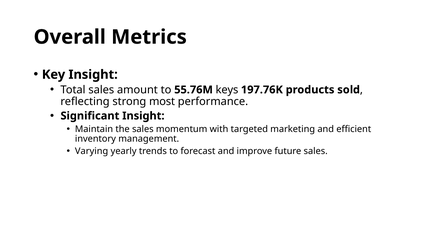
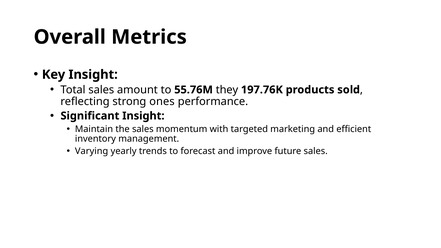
keys: keys -> they (227, 90)
most: most -> ones (162, 102)
